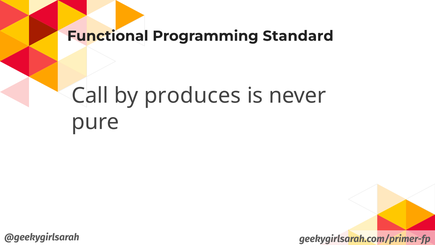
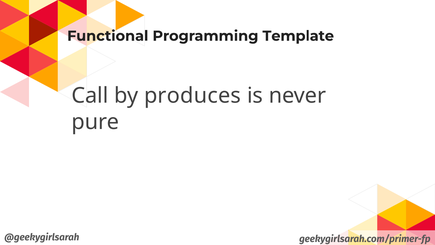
Standard: Standard -> Template (298, 36)
